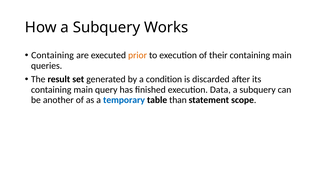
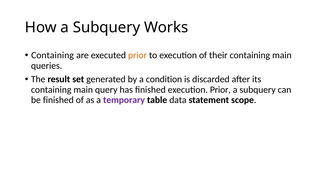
execution Data: Data -> Prior (220, 90)
be another: another -> finished (58, 100)
temporary colour: blue -> purple (124, 100)
than: than -> data (178, 100)
